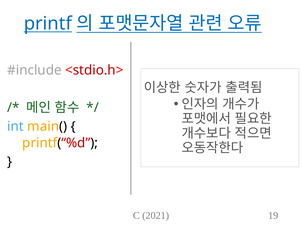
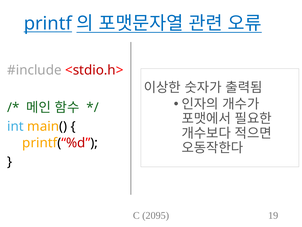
2021: 2021 -> 2095 (156, 215)
